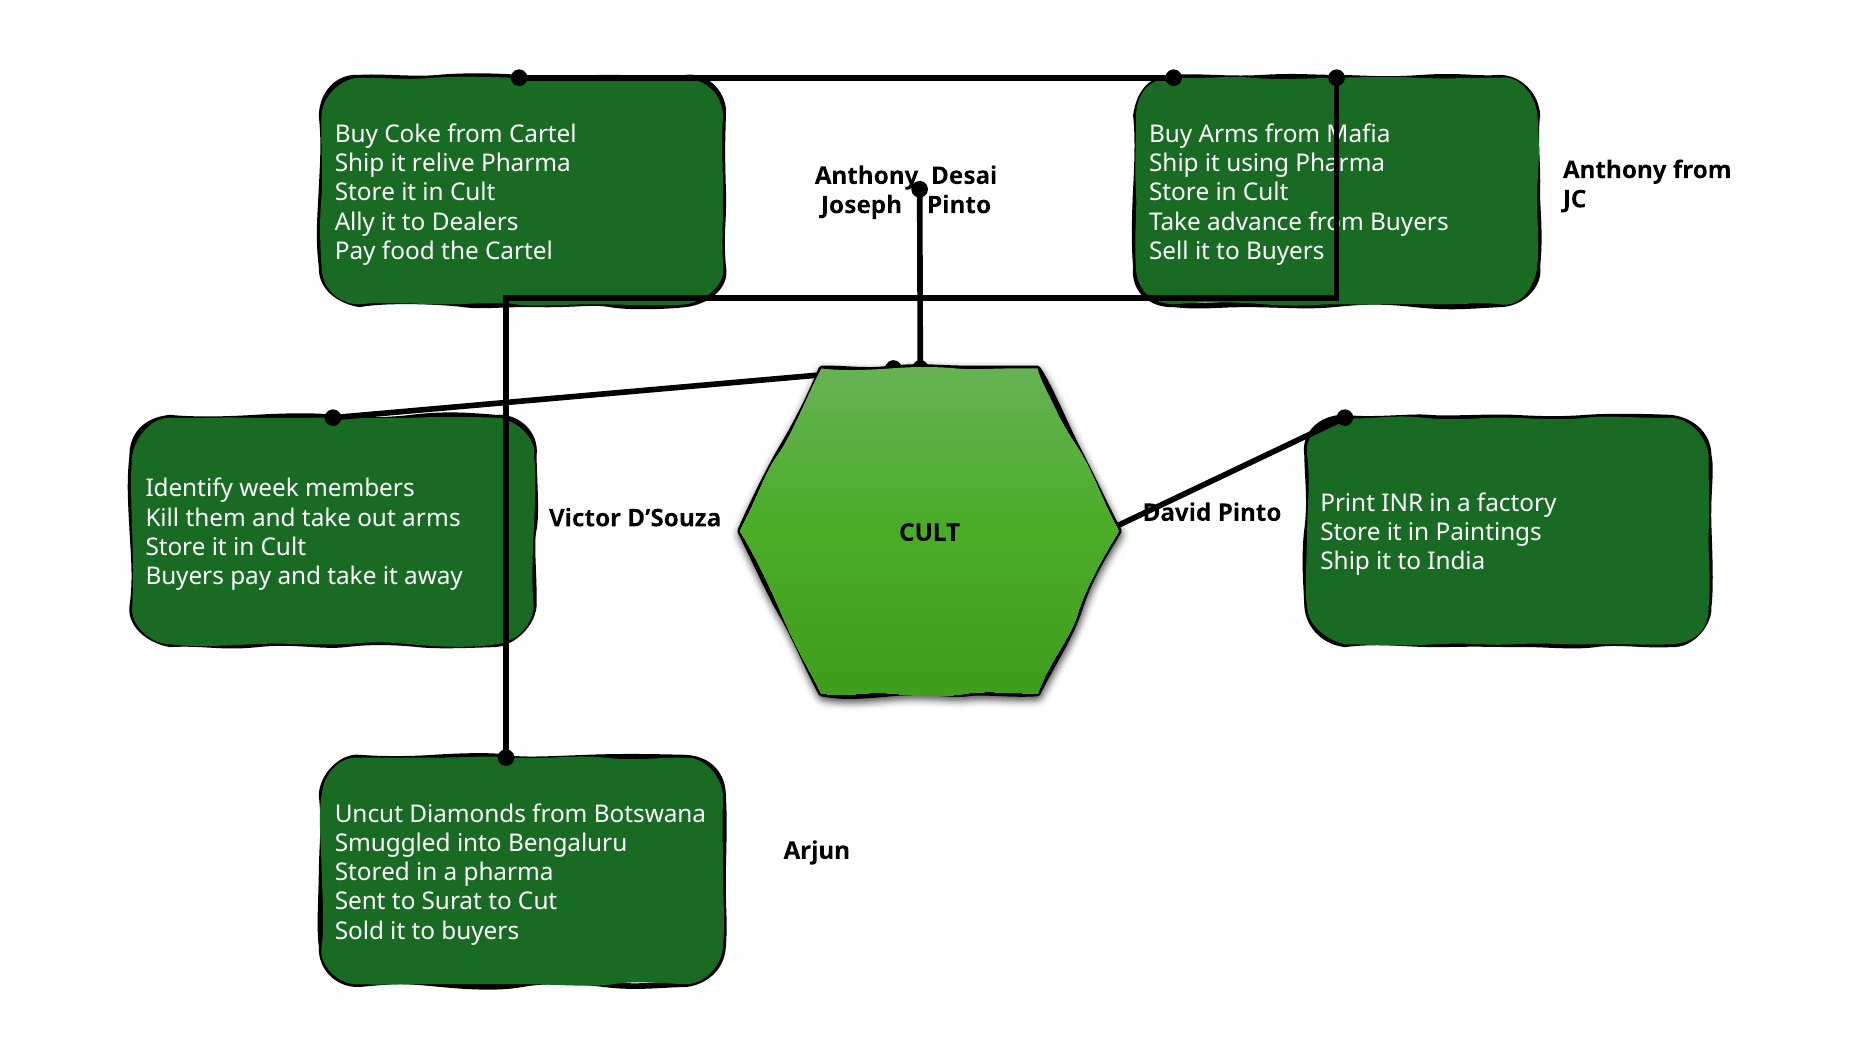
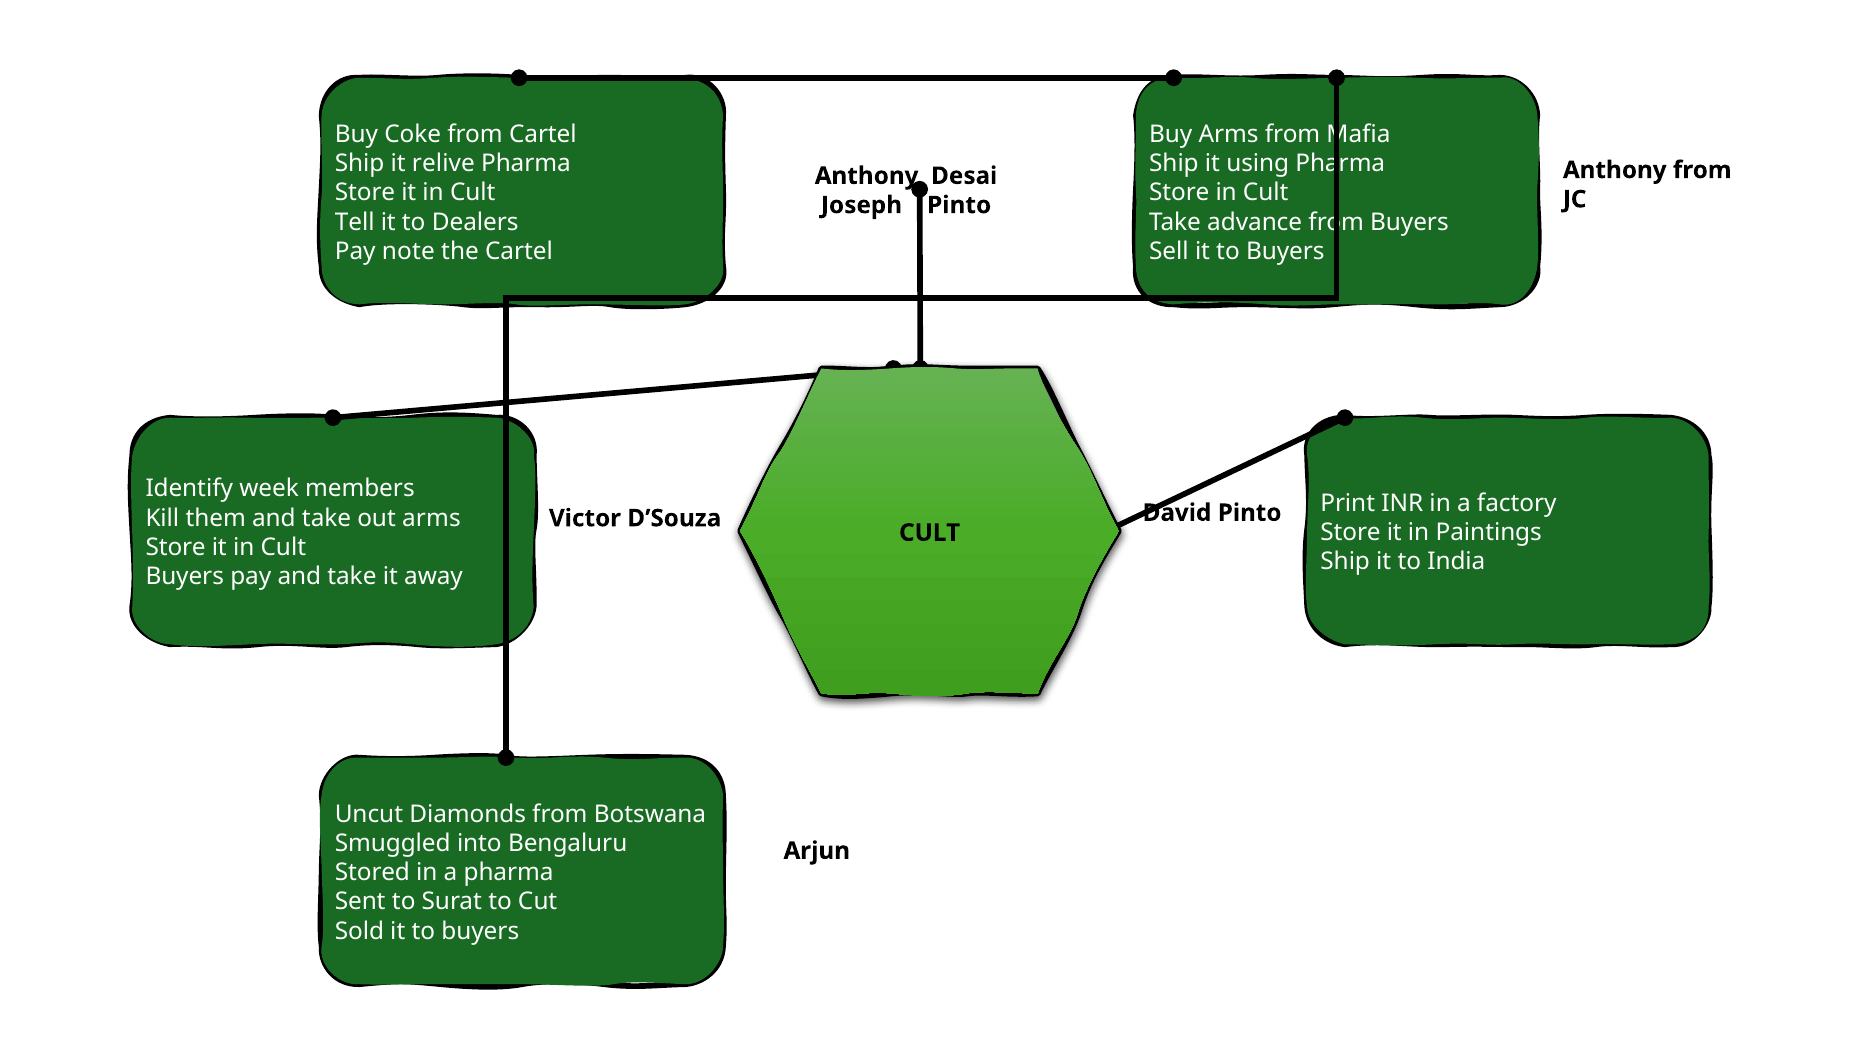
Ally: Ally -> Tell (355, 222)
food: food -> note (408, 251)
